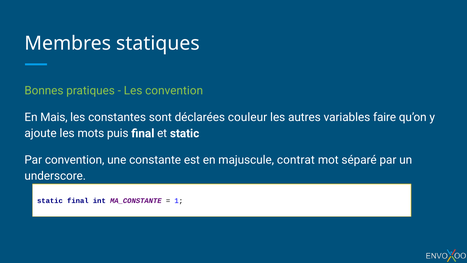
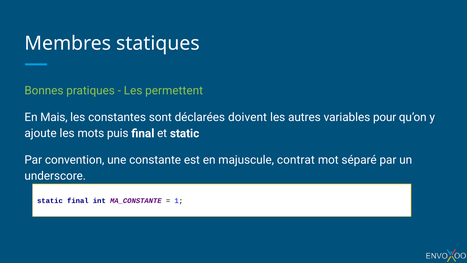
Les convention: convention -> permettent (174, 91)
couleur: couleur -> doivent (248, 117)
faire: faire -> pour (385, 117)
